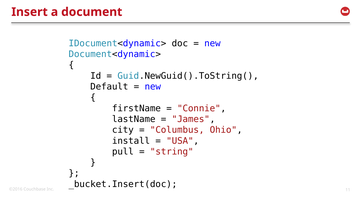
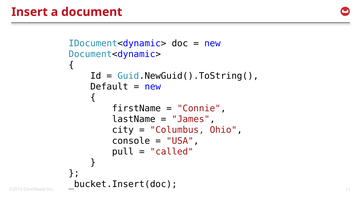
install: install -> console (131, 141)
string: string -> called (172, 152)
